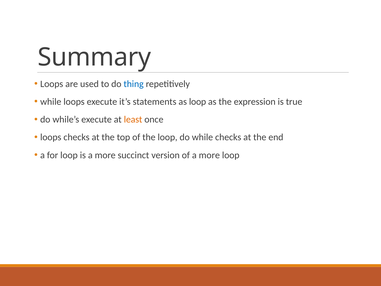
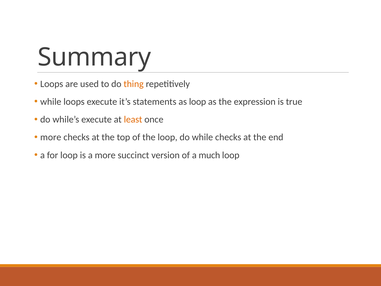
thing colour: blue -> orange (134, 84)
loops: loops -> more (51, 137)
of a more: more -> much (209, 155)
